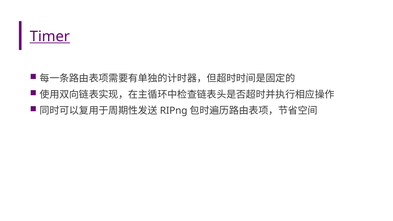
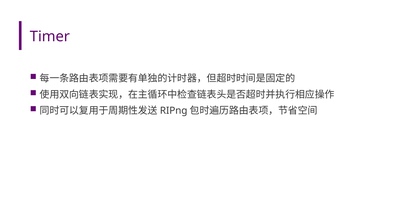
Timer underline: present -> none (50, 37)
